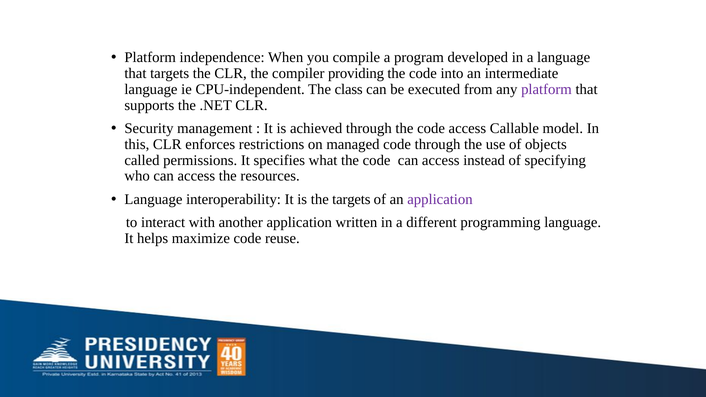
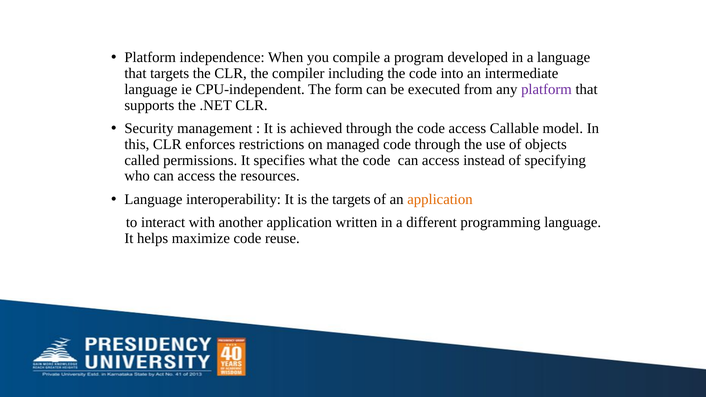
providing: providing -> including (356, 73)
class: class -> form (349, 89)
application colour: purple -> orange (440, 199)
